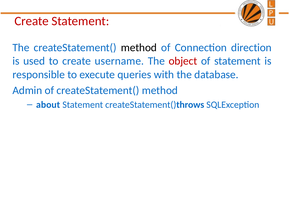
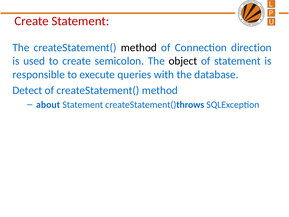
username: username -> semicolon (119, 61)
object colour: red -> black (183, 61)
Admin: Admin -> Detect (27, 90)
